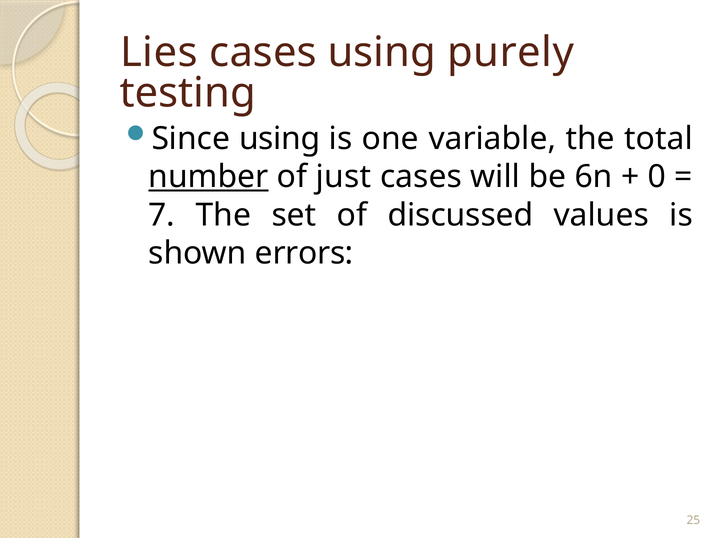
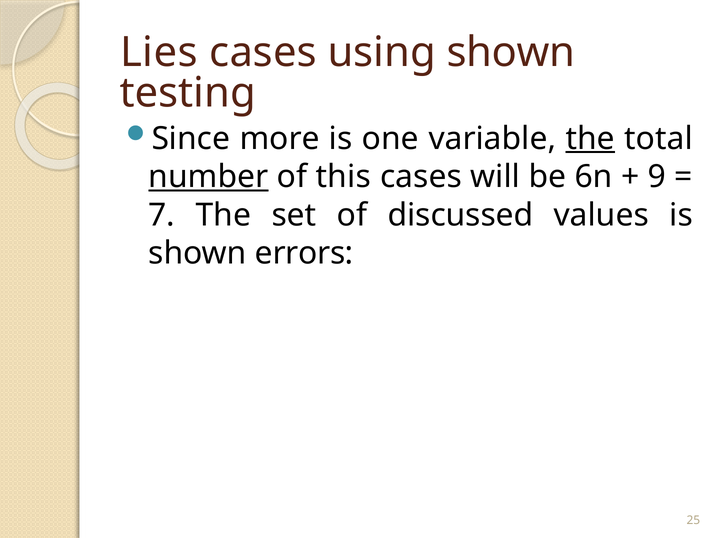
using purely: purely -> shown (511, 53)
Since using: using -> more (280, 138)
the underline: none -> present (590, 138)
just: just -> this (343, 177)
0: 0 -> 9 (657, 177)
